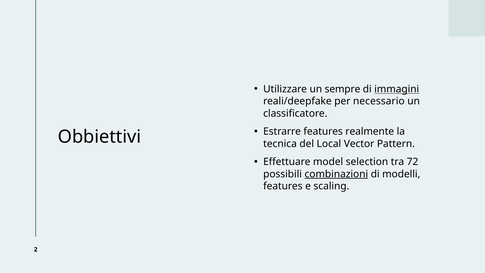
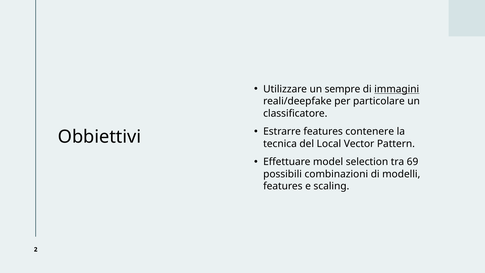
necessario: necessario -> particolare (379, 101)
realmente: realmente -> contenere (370, 132)
72: 72 -> 69 (413, 162)
combinazioni underline: present -> none (336, 174)
